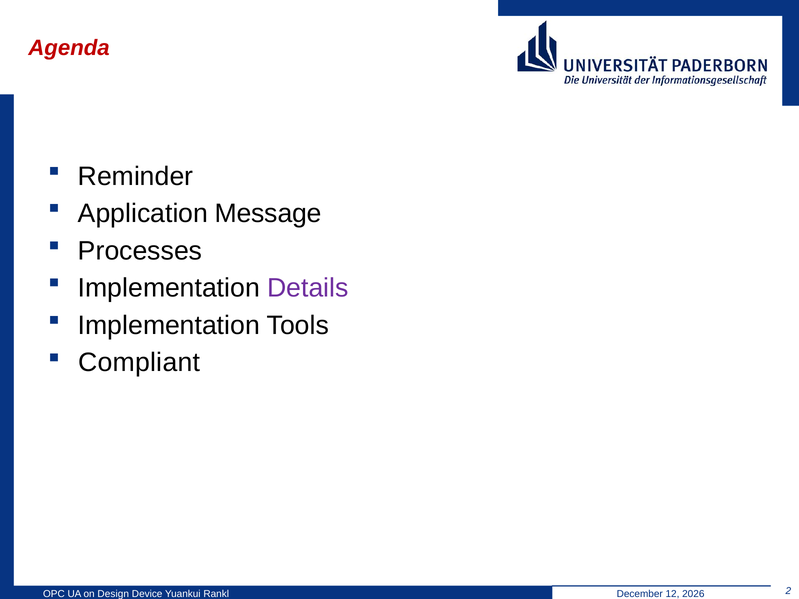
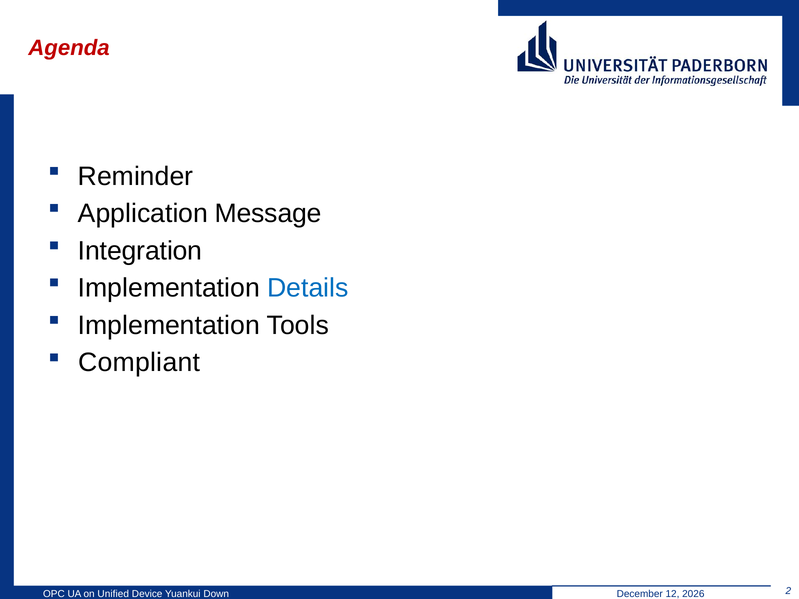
Processes: Processes -> Integration (140, 251)
Details colour: purple -> blue (308, 288)
Design: Design -> Unified (113, 594)
Rankl: Rankl -> Down (216, 594)
